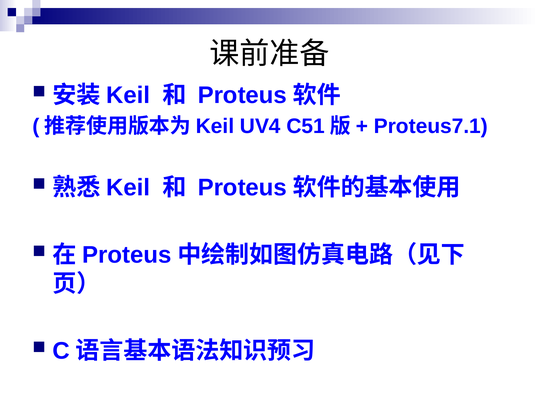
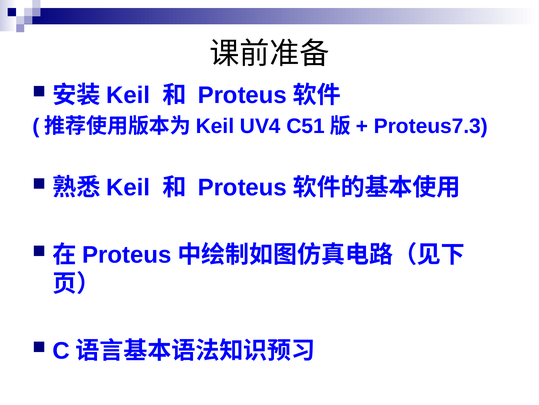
Proteus7.1: Proteus7.1 -> Proteus7.3 (431, 126)
